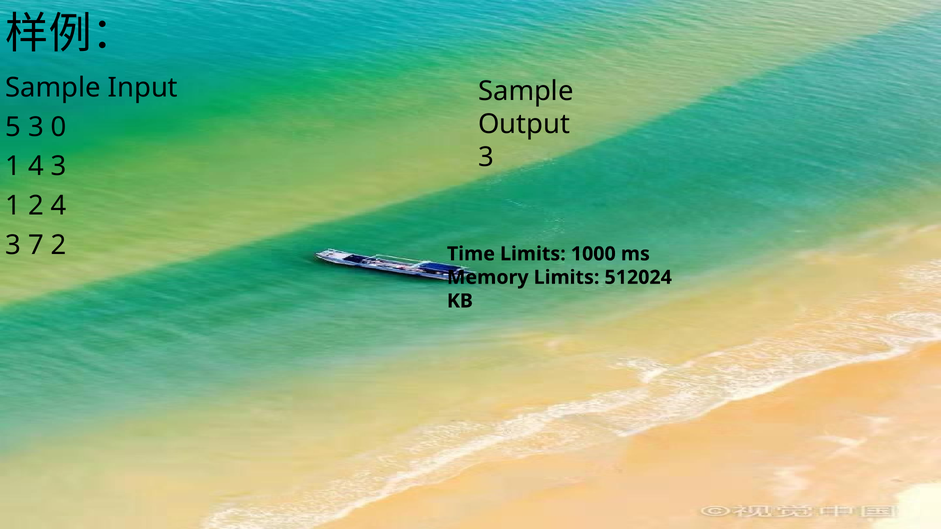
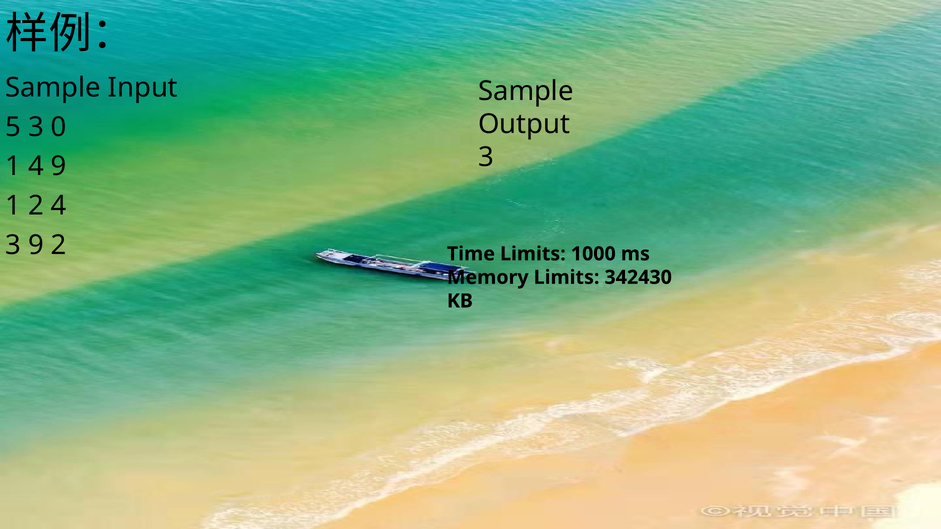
1 4 3: 3 -> 9 (59, 167)
3 7: 7 -> 9 (36, 245)
512024: 512024 -> 342430 (638, 278)
